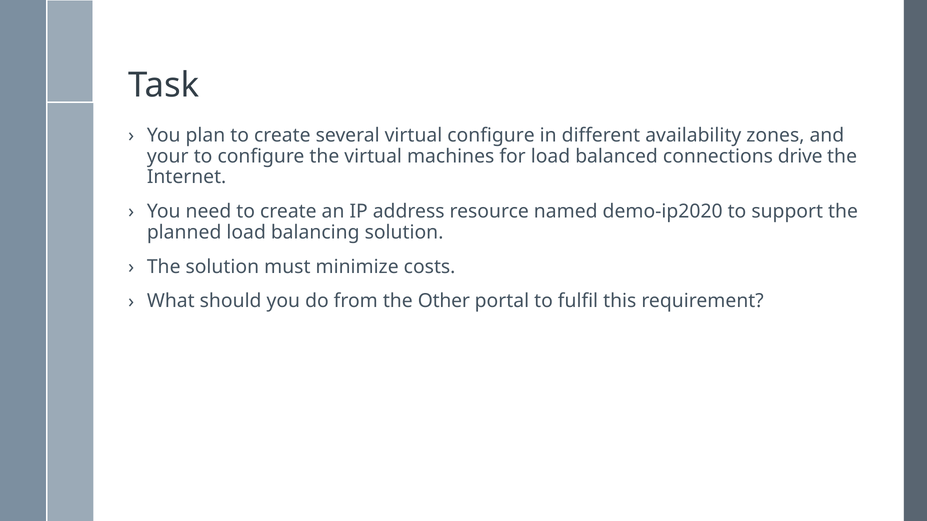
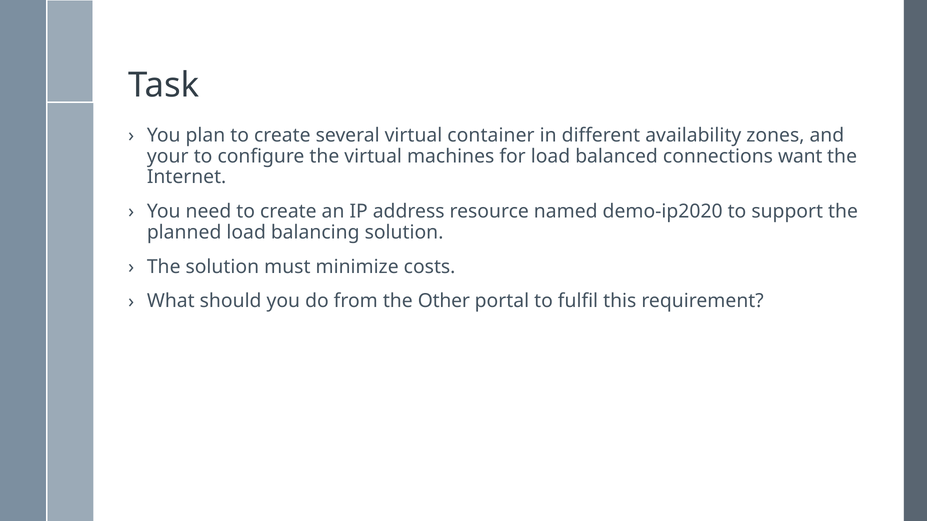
virtual configure: configure -> container (491, 136)
drive: drive -> want (800, 156)
